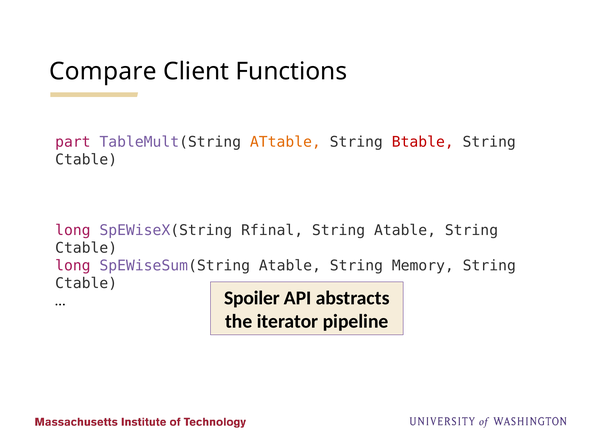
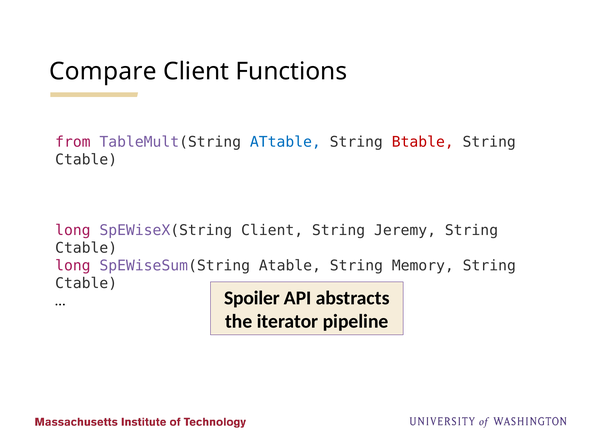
part: part -> from (73, 142)
ATtable colour: orange -> blue (285, 142)
SpEWiseX(String Rfinal: Rfinal -> Client (272, 231)
String Atable: Atable -> Jeremy (405, 231)
